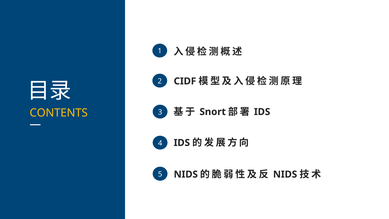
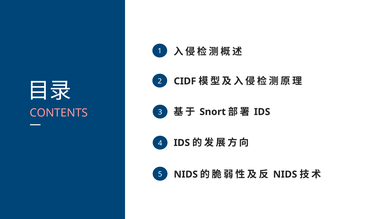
CONTENTS colour: yellow -> pink (59, 113)
